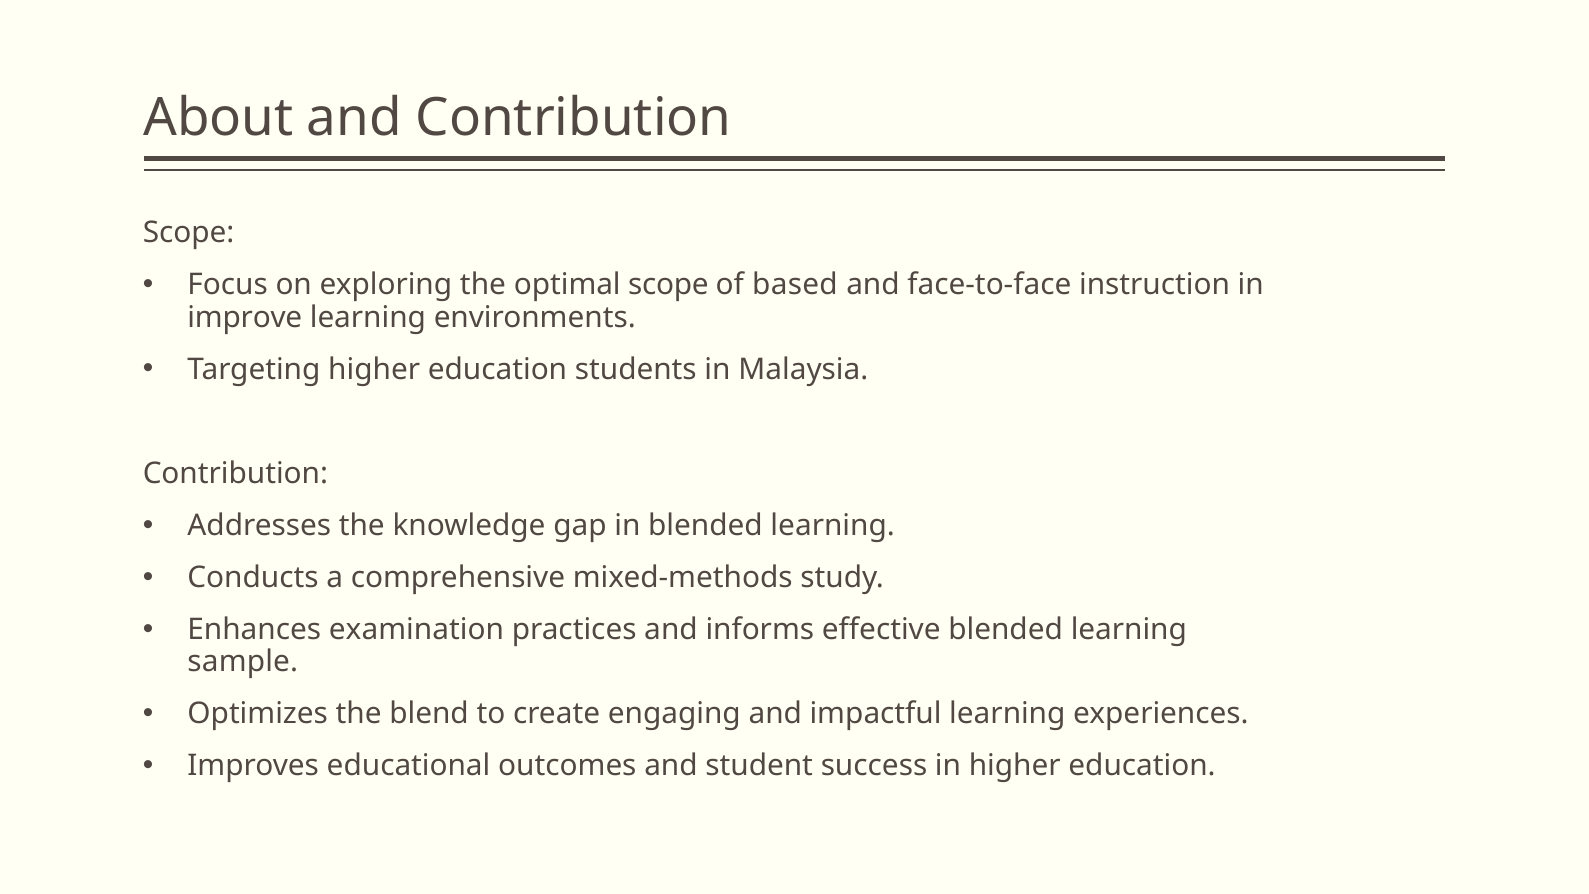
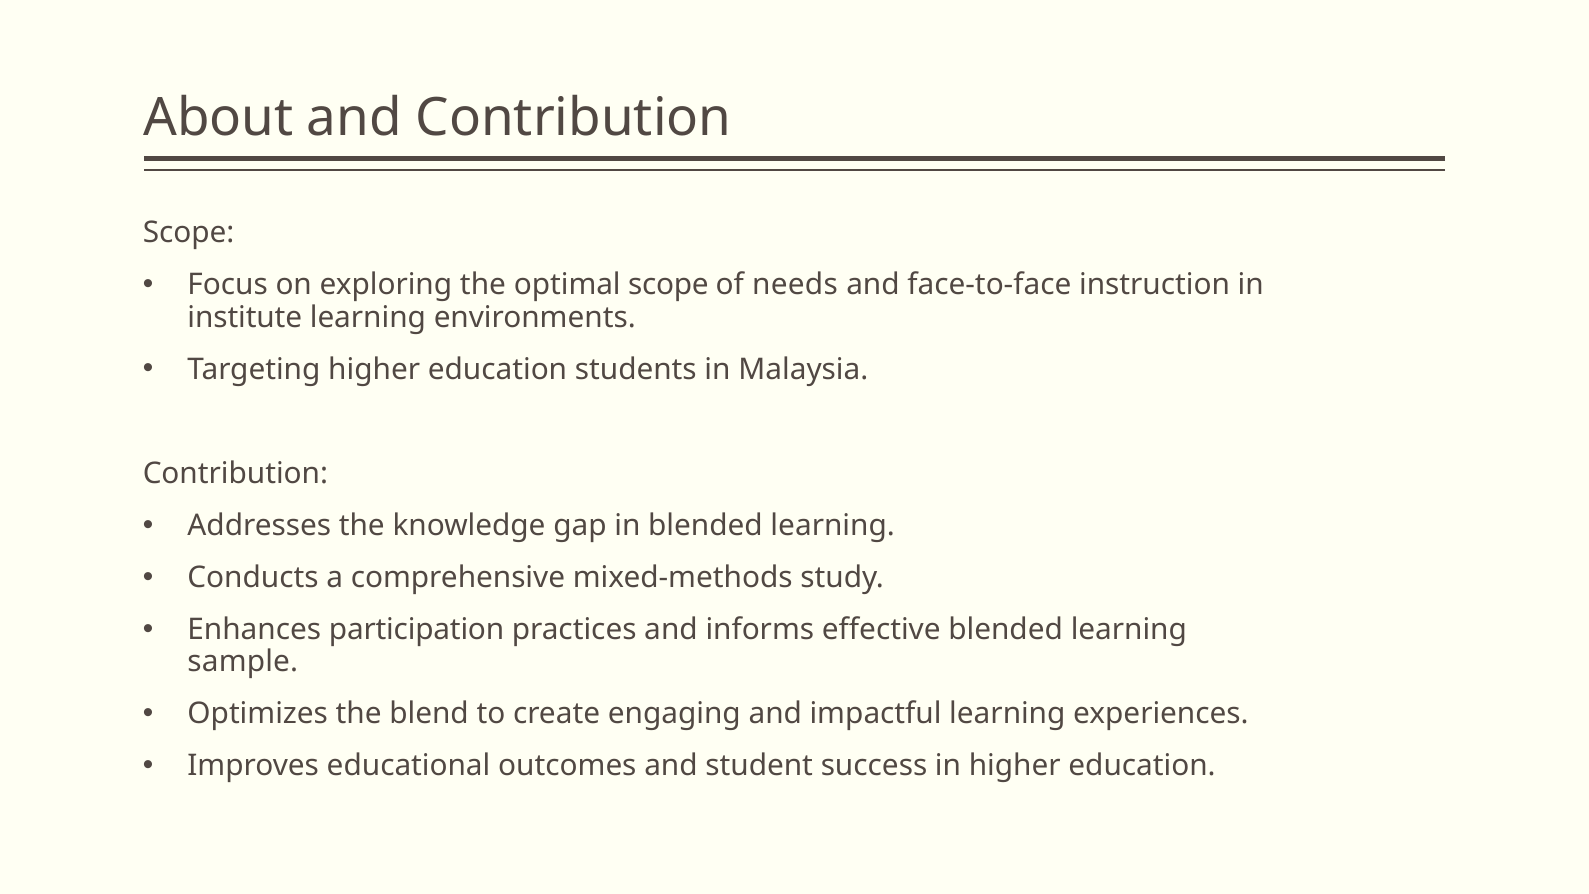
based: based -> needs (795, 285)
improve: improve -> institute (245, 317)
examination: examination -> participation (417, 629)
